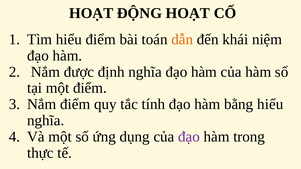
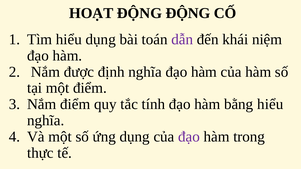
ĐỘNG HOẠT: HOẠT -> ĐỘNG (188, 13)
hiểu điểm: điểm -> dụng (101, 39)
dẫn colour: orange -> purple (182, 39)
